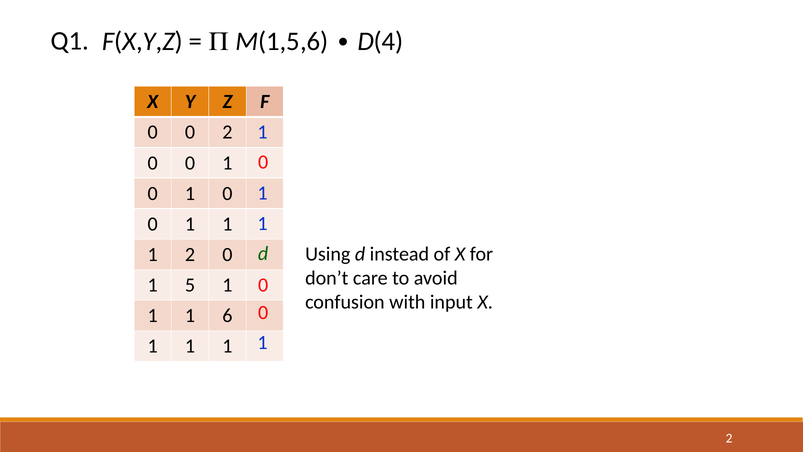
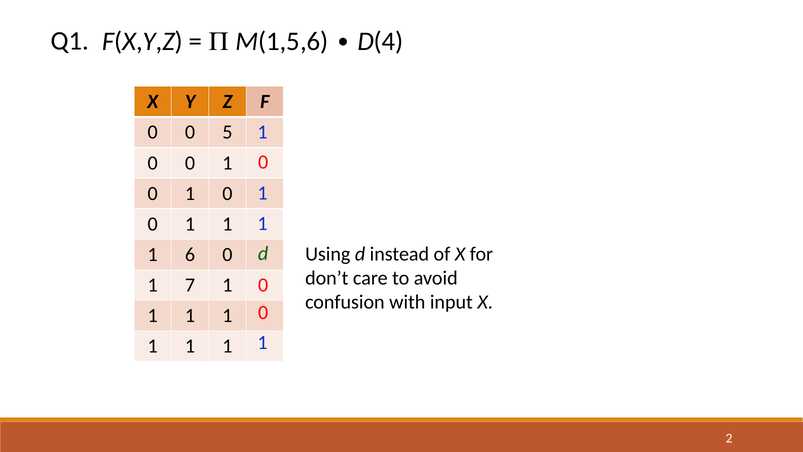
0 2: 2 -> 5 (227, 132)
1 2: 2 -> 6 (190, 254)
5: 5 -> 7 (190, 285)
6: 6 -> 1 (227, 316)
